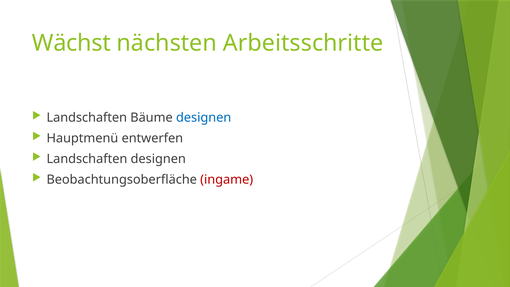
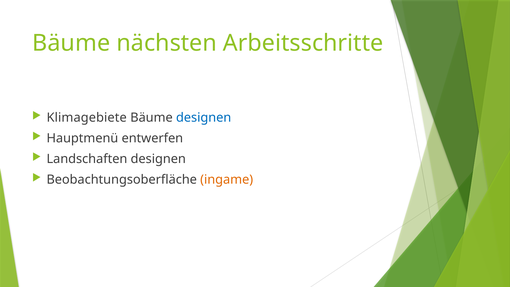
Wächst: Wächst -> Bäume (71, 43)
Landschaften: Landschaften -> Klimagebiete (87, 118)
ingame colour: red -> orange (227, 179)
